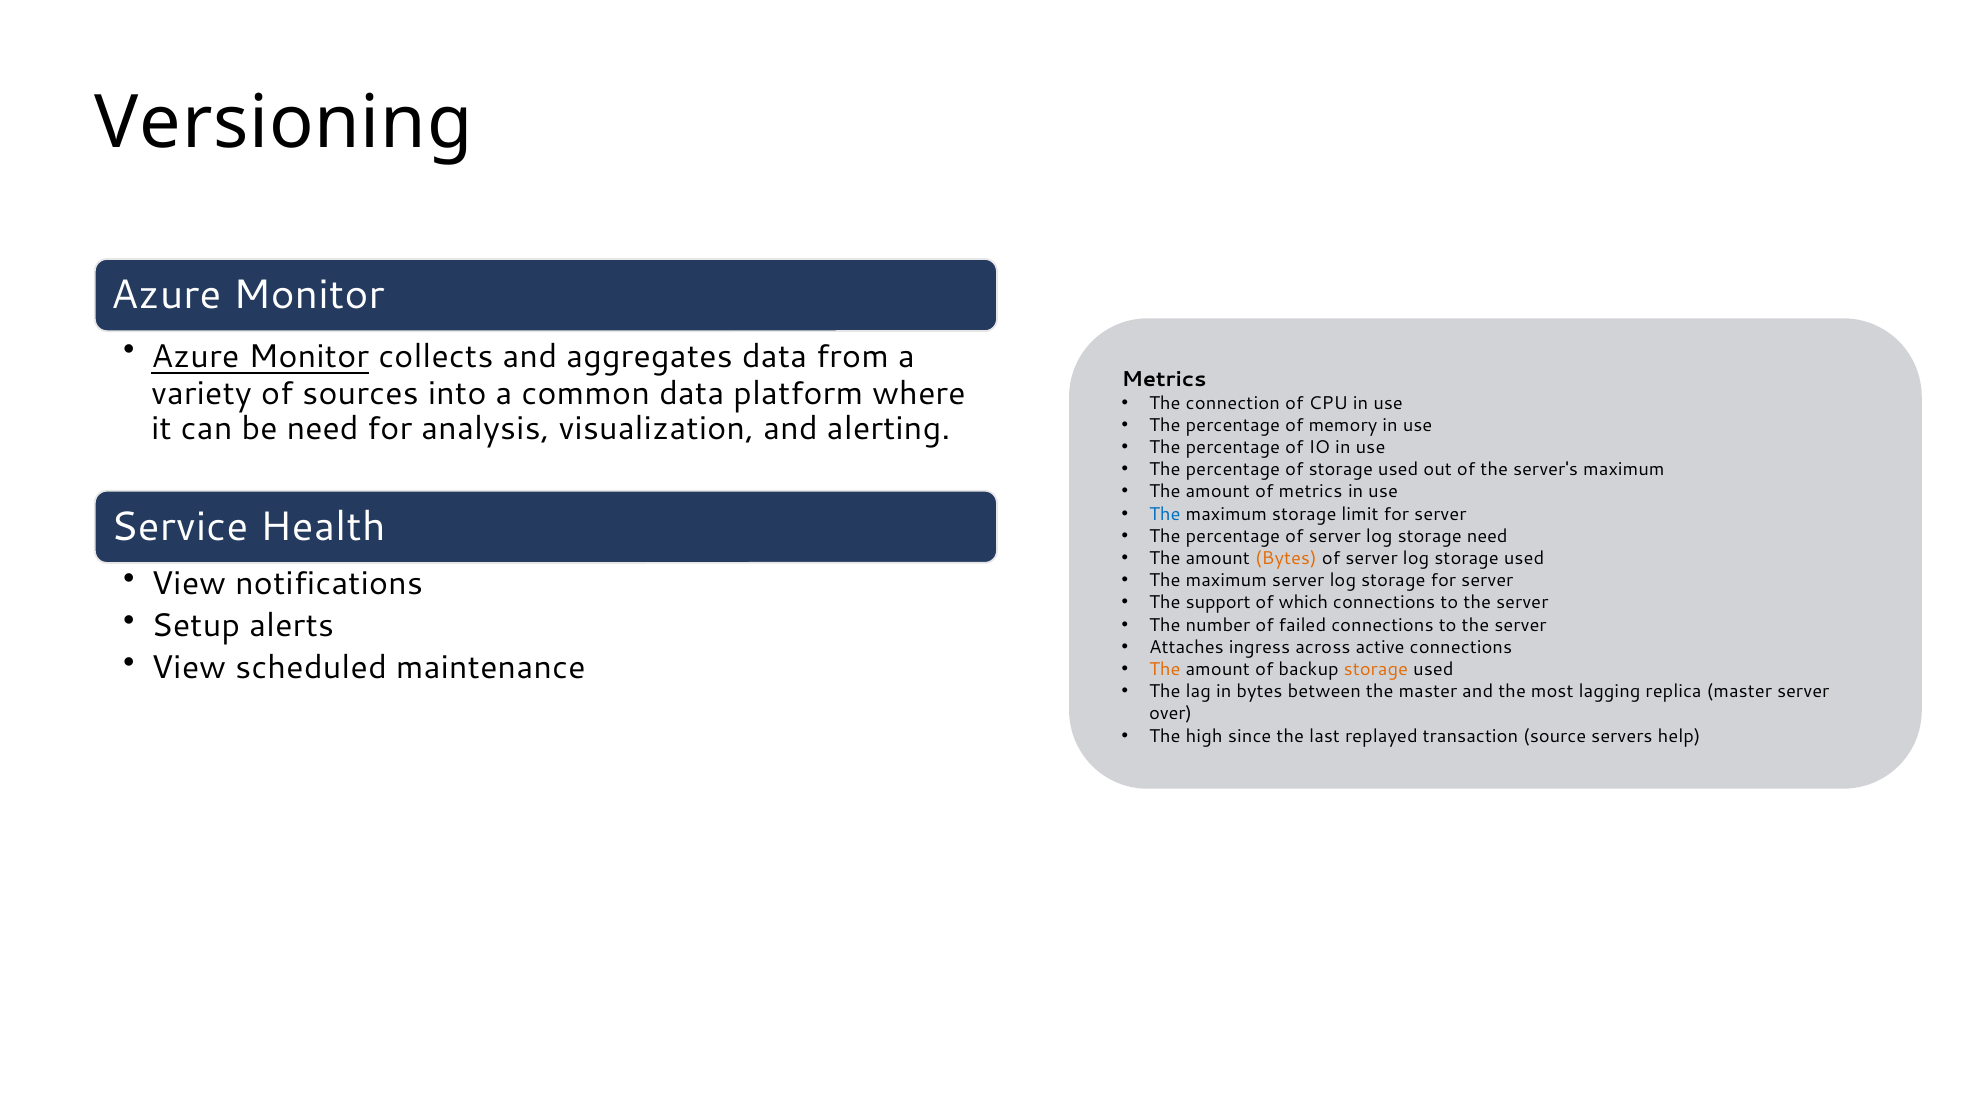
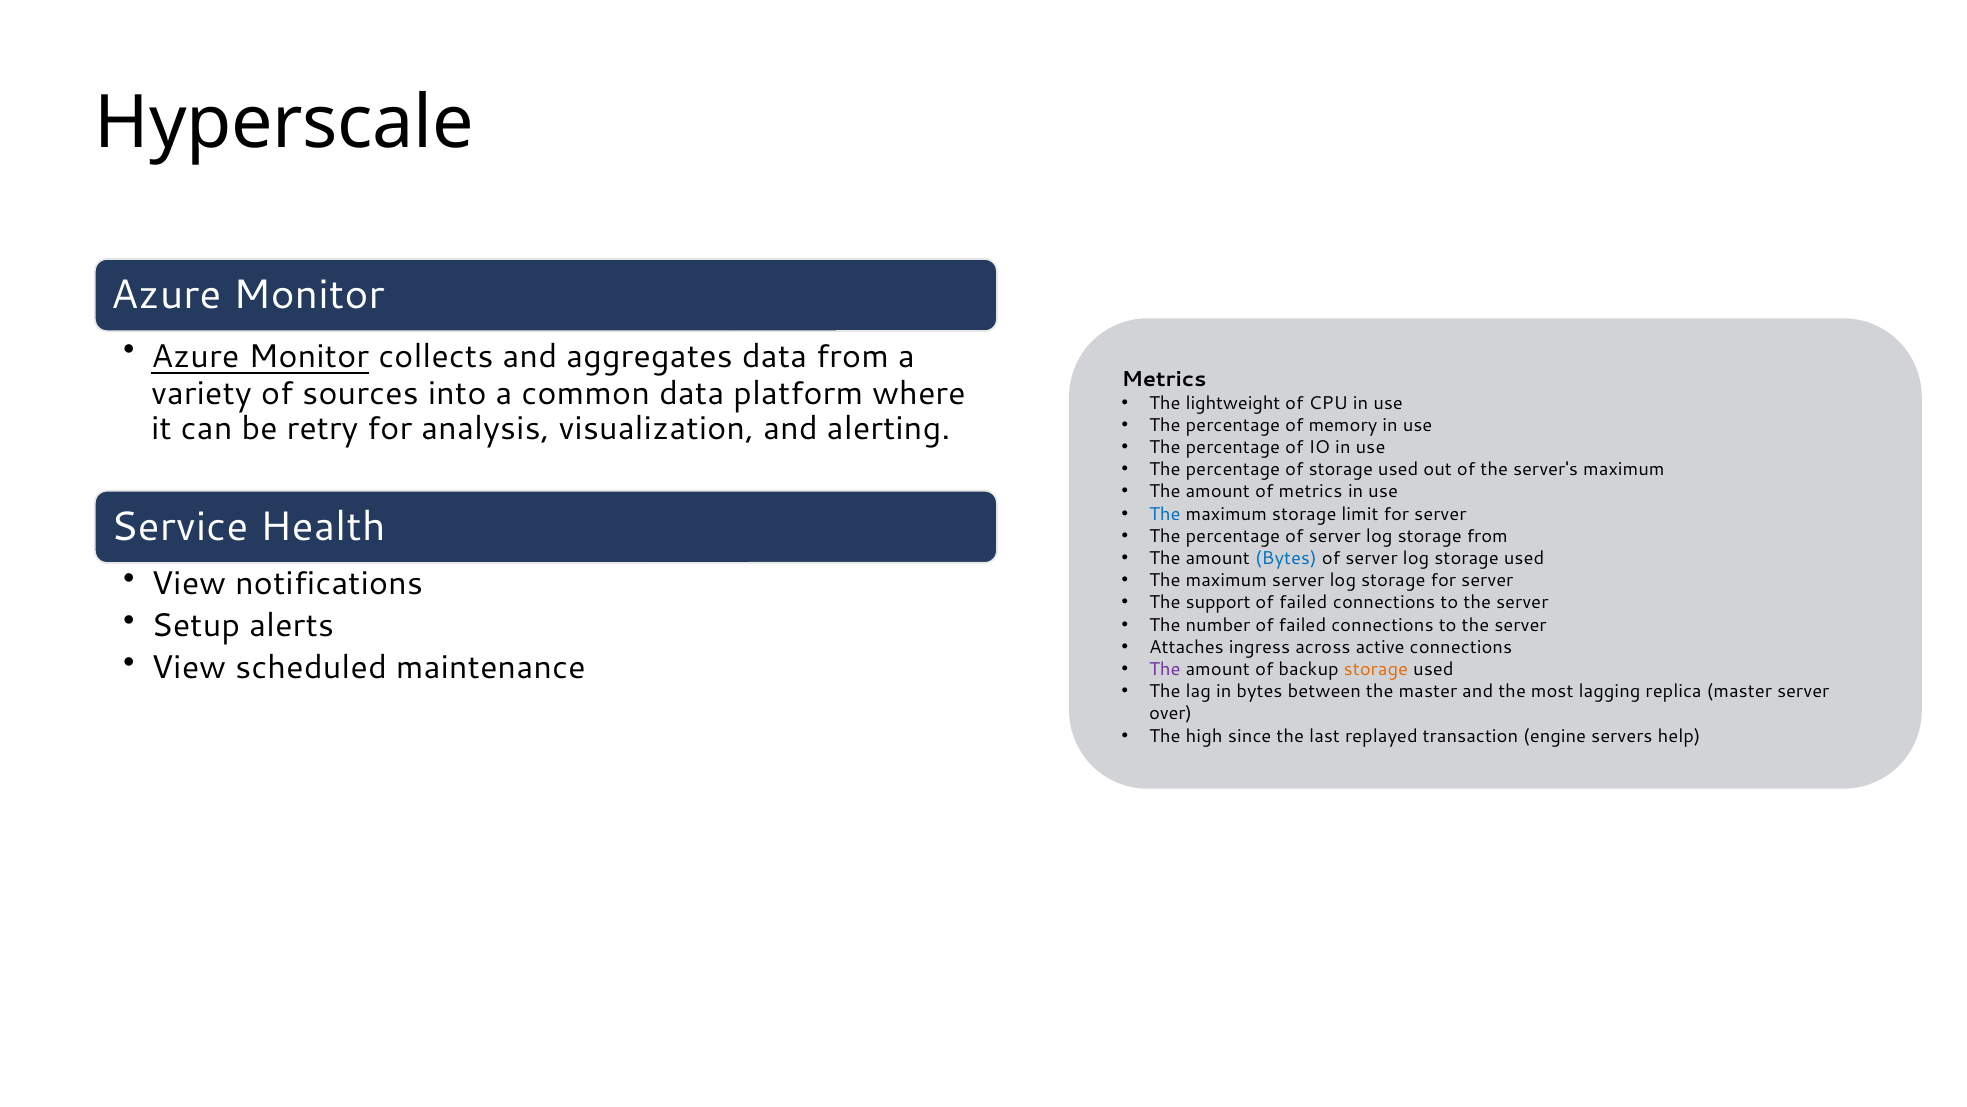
Versioning: Versioning -> Hyperscale (284, 123)
connection: connection -> lightweight (1233, 403)
need: need -> retry (323, 429)
storage need: need -> from (1487, 536)
Bytes colour: orange -> blue (1286, 558)
which: which -> failed (1303, 603)
The colour: orange -> purple (1165, 669)
source: source -> engine (1555, 736)
